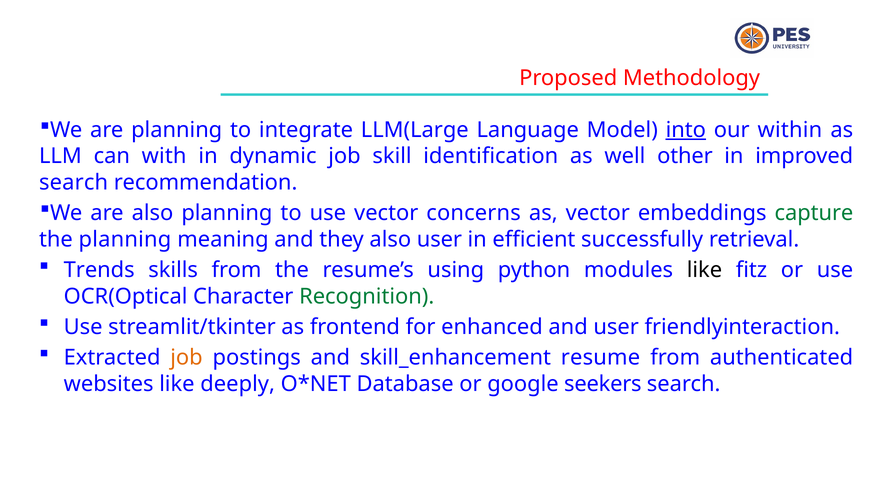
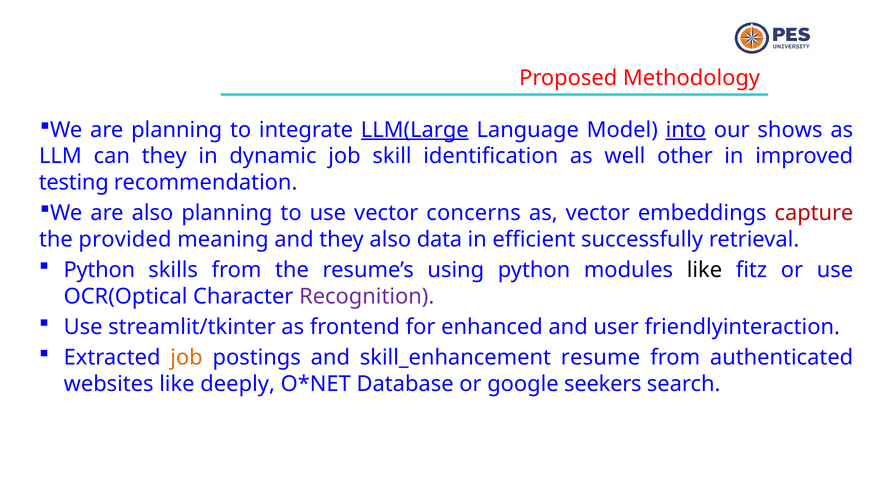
LLM(Large underline: none -> present (415, 130)
within: within -> shows (790, 130)
can with: with -> they (164, 156)
search: search -> testing (74, 182)
capture colour: green -> red (814, 213)
the planning: planning -> provided (125, 239)
also user: user -> data (439, 239)
Trends: Trends -> Python (99, 270)
Recognition colour: green -> purple (367, 296)
